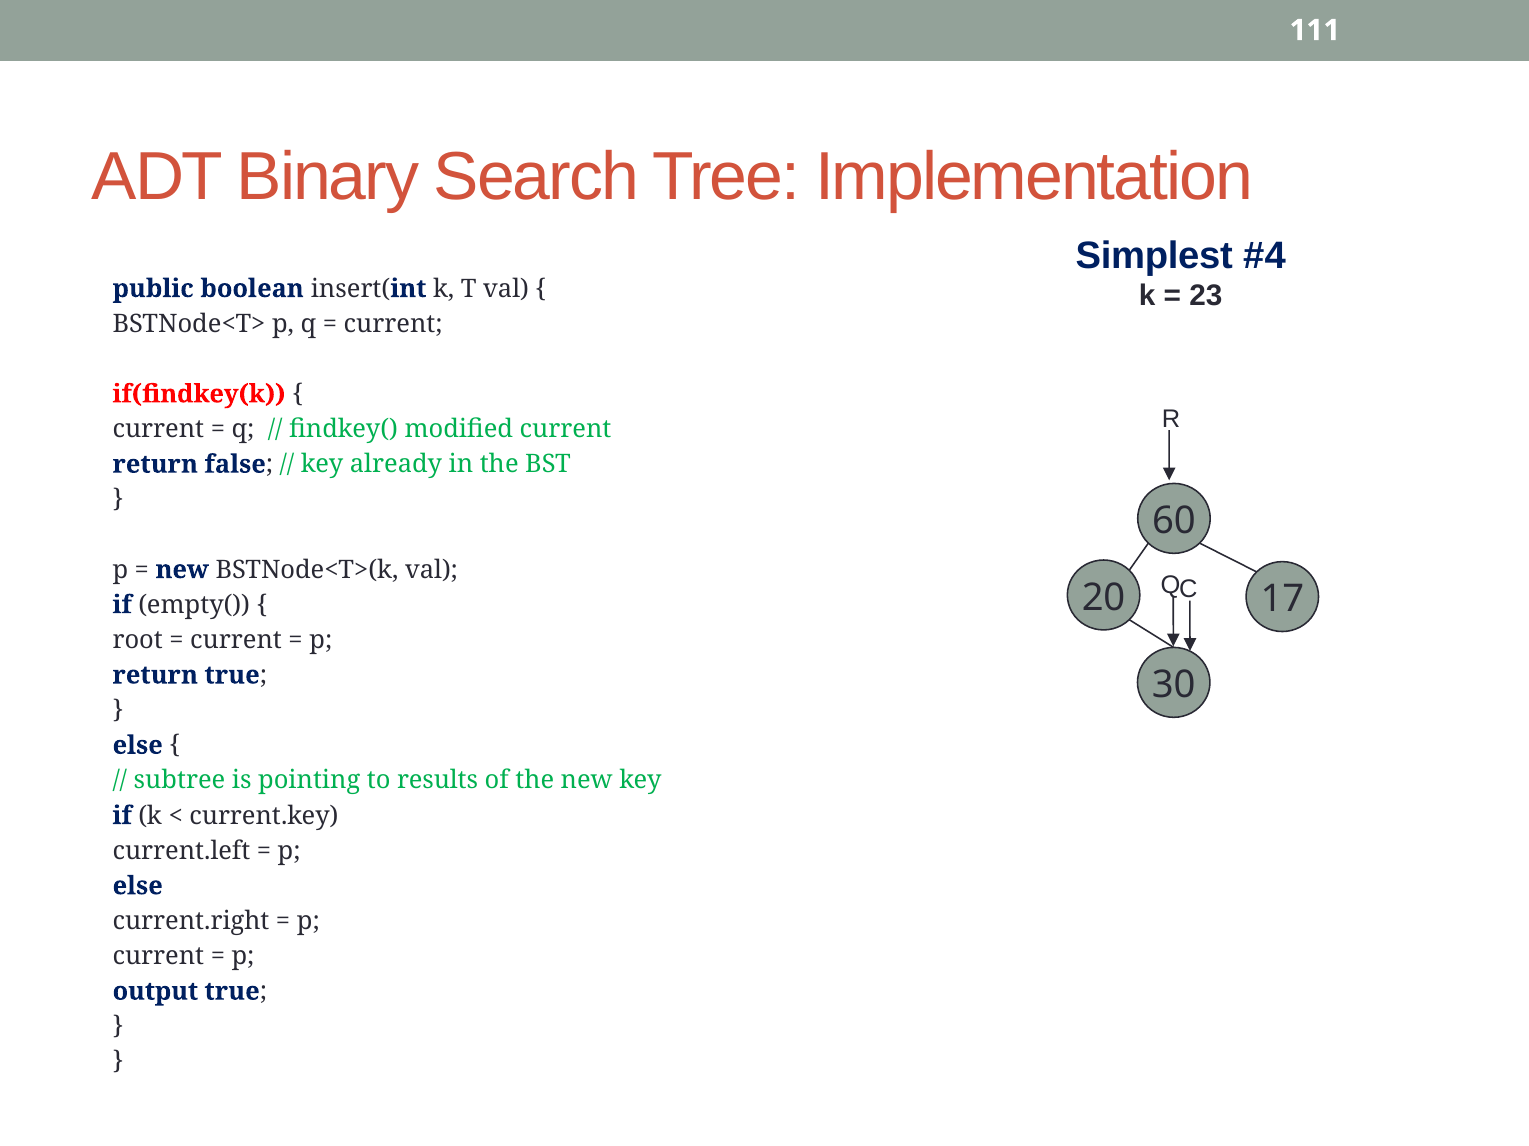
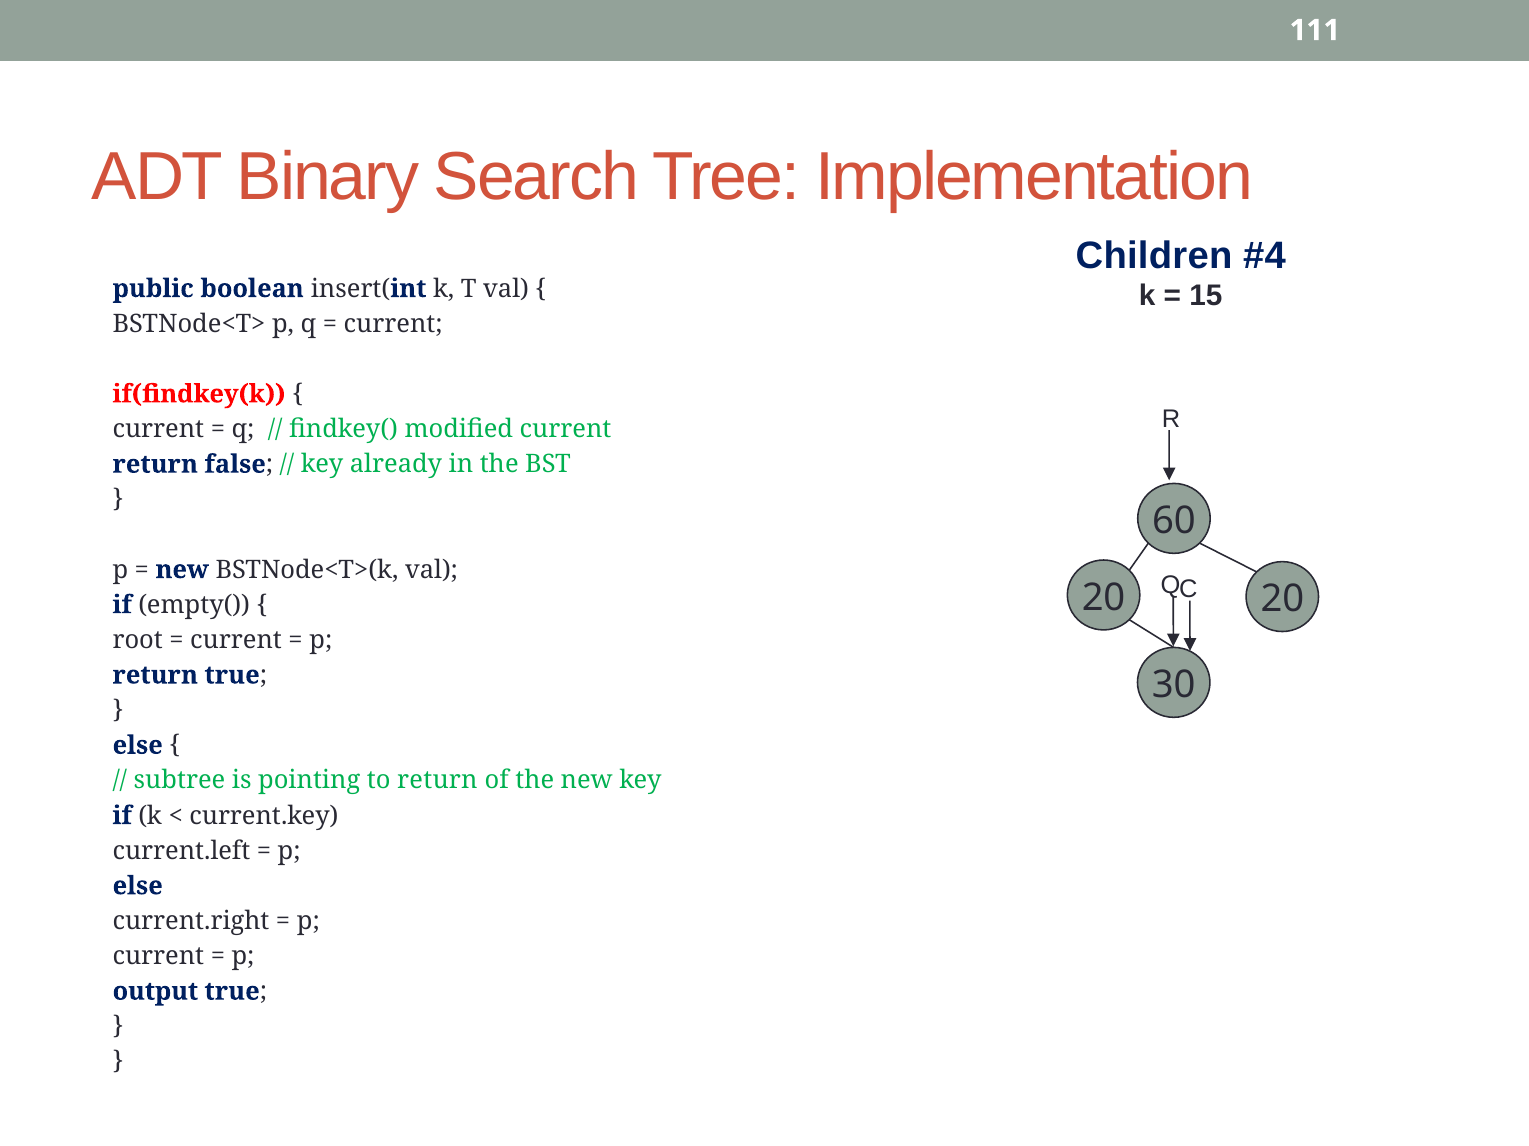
Simplest: Simplest -> Children (1154, 256)
23: 23 -> 15 (1206, 296)
20 17: 17 -> 20 (1282, 600)
to results: results -> return (437, 781)
